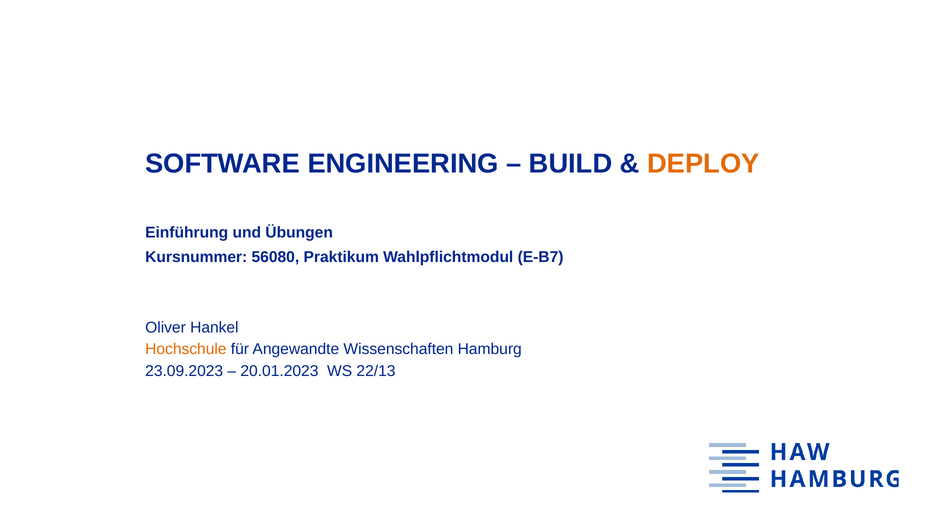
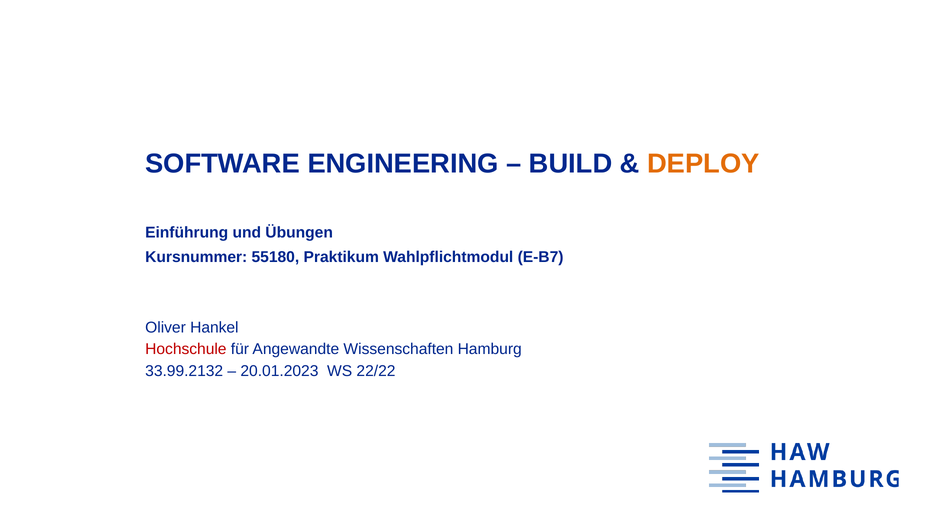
56080: 56080 -> 55180 (275, 257)
Hochschule colour: orange -> red (186, 349)
23.09.2023: 23.09.2023 -> 33.99.2132 (184, 371)
22/13: 22/13 -> 22/22 (376, 371)
